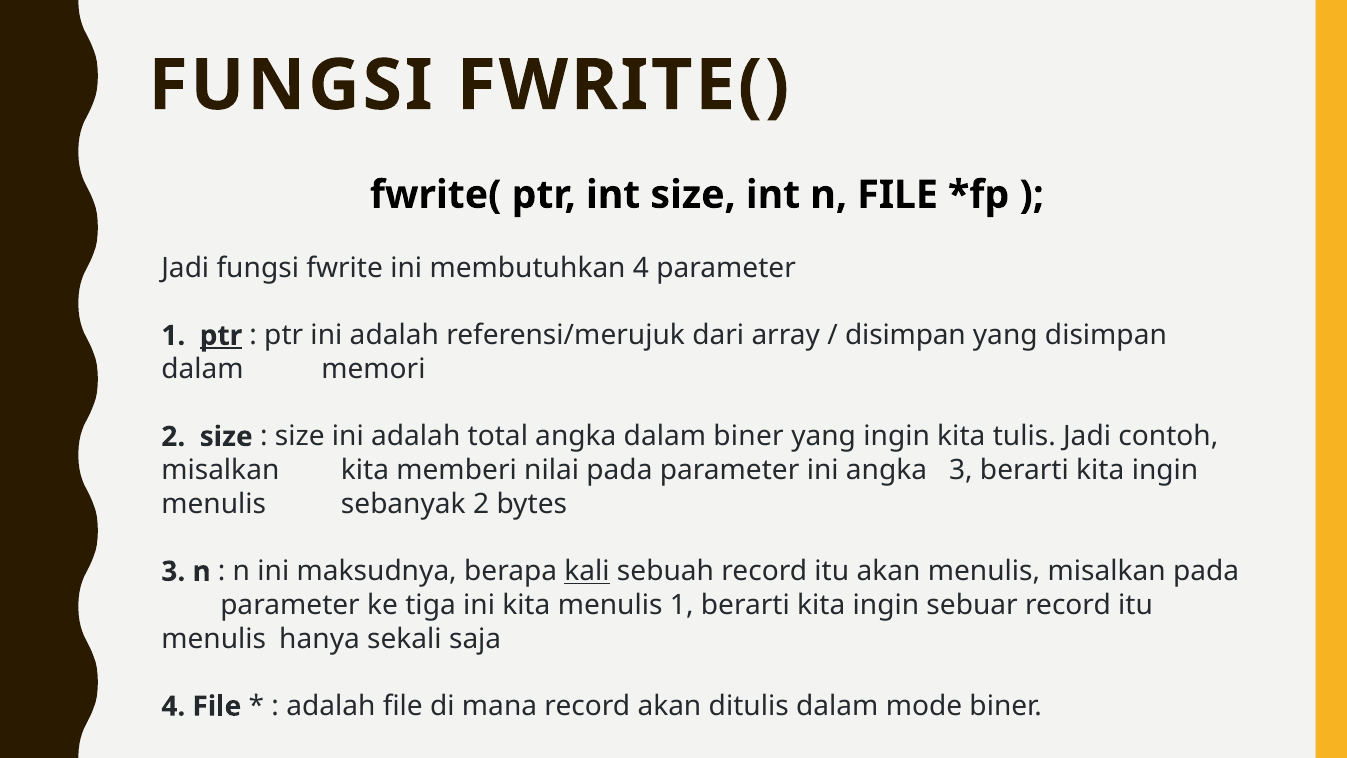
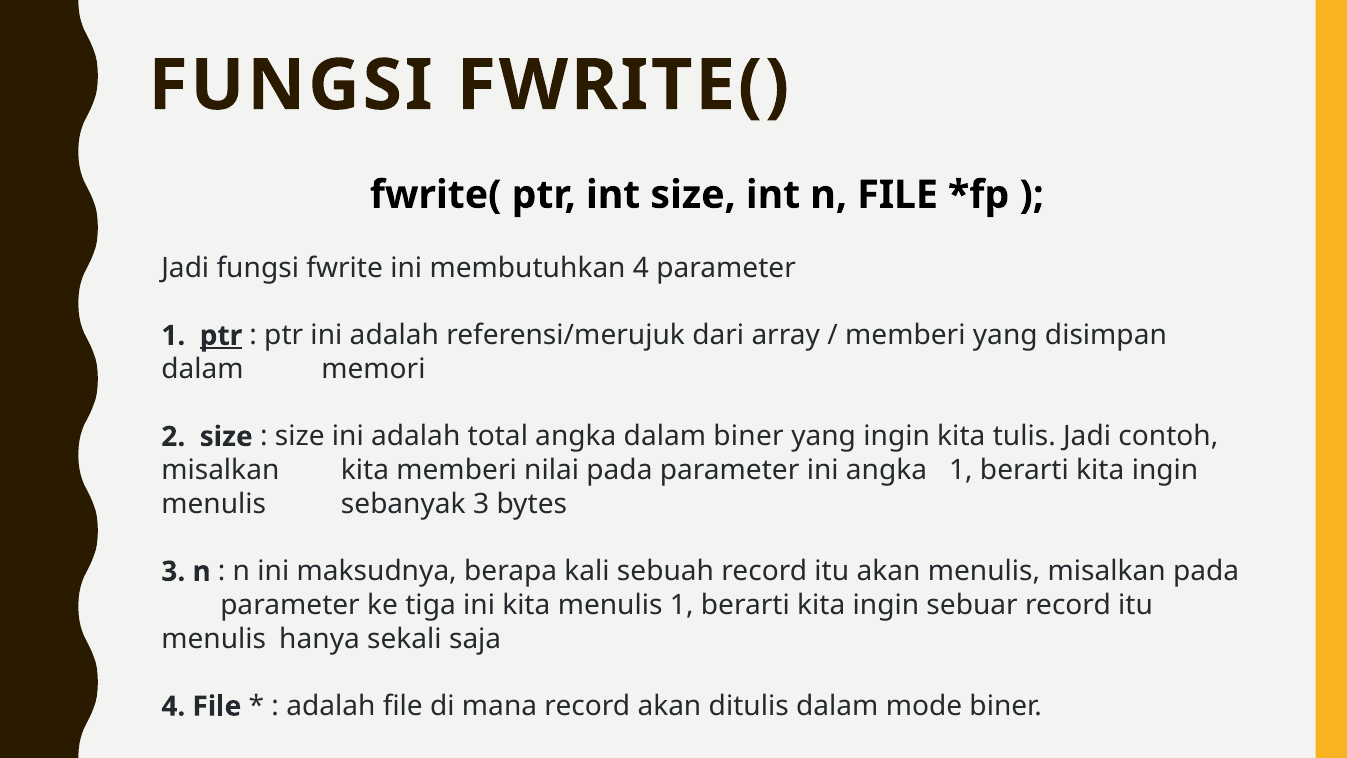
disimpan: disimpan -> memberi (905, 335)
angka 3: 3 -> 1 (961, 470)
sebanyak 2: 2 -> 3 (481, 504)
kali underline: present -> none (587, 571)
